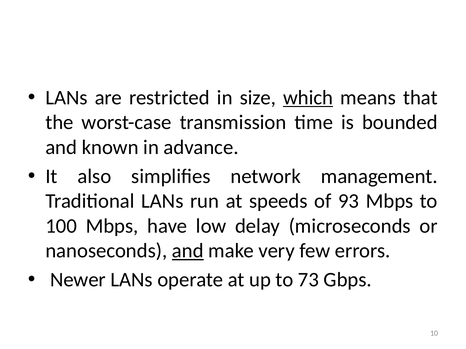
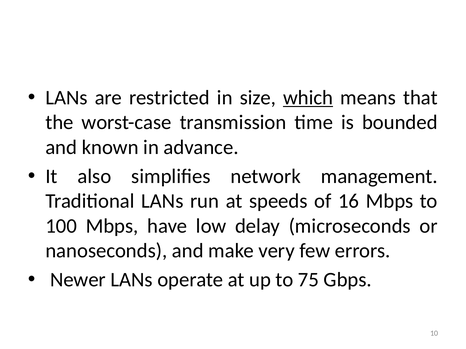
93: 93 -> 16 (349, 201)
and underline: present -> none (188, 251)
73: 73 -> 75 (308, 280)
